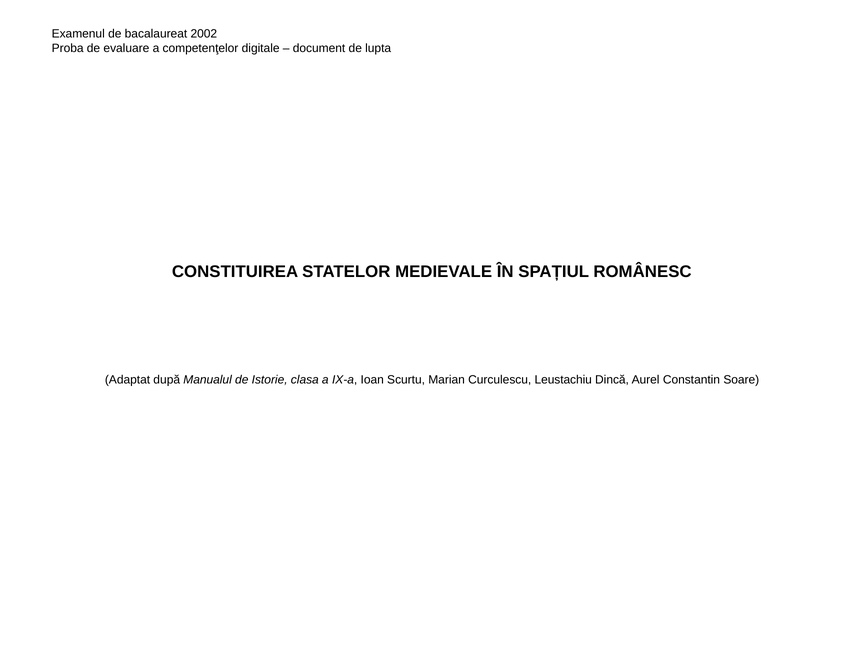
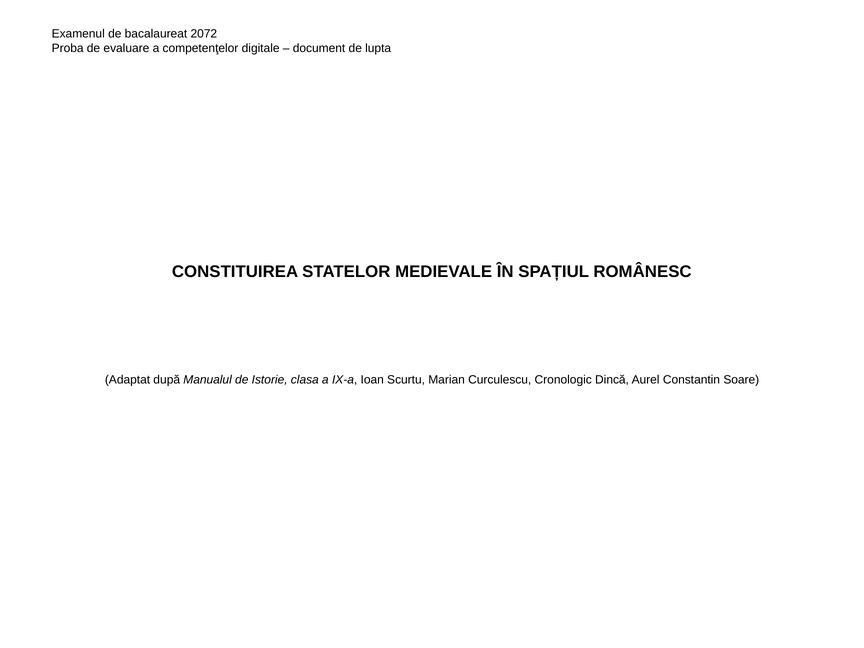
2002: 2002 -> 2072 (204, 34)
Leustachiu: Leustachiu -> Cronologic (563, 380)
